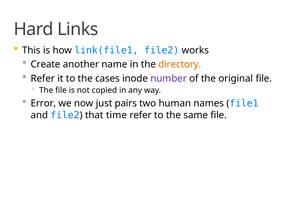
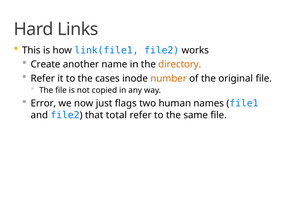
number colour: purple -> orange (169, 78)
pairs: pairs -> flags (126, 103)
time: time -> total (116, 115)
